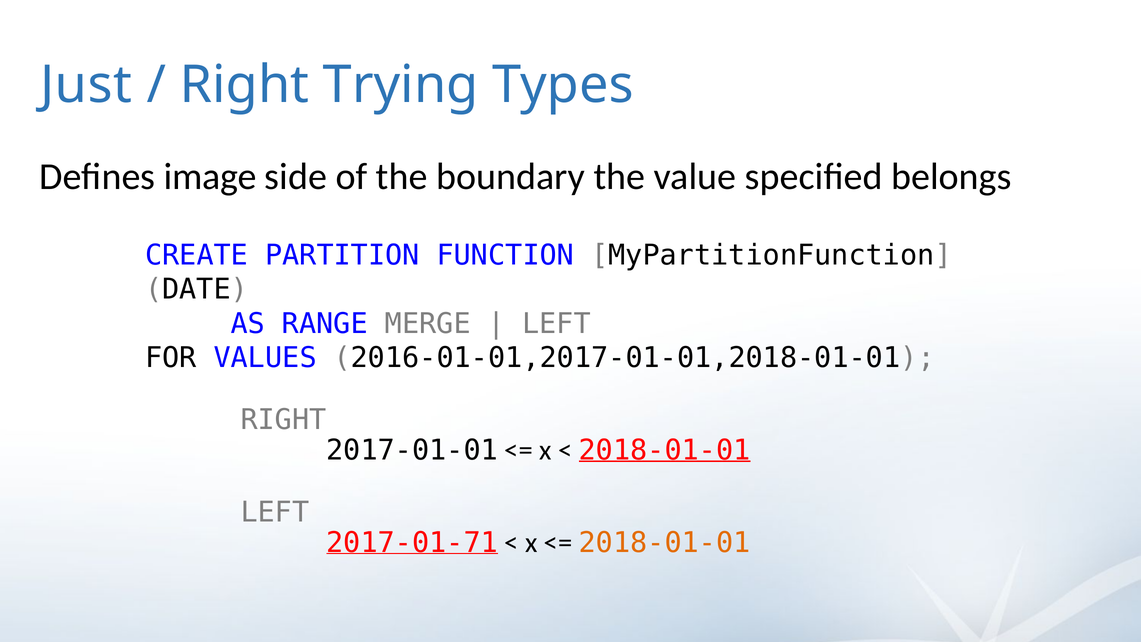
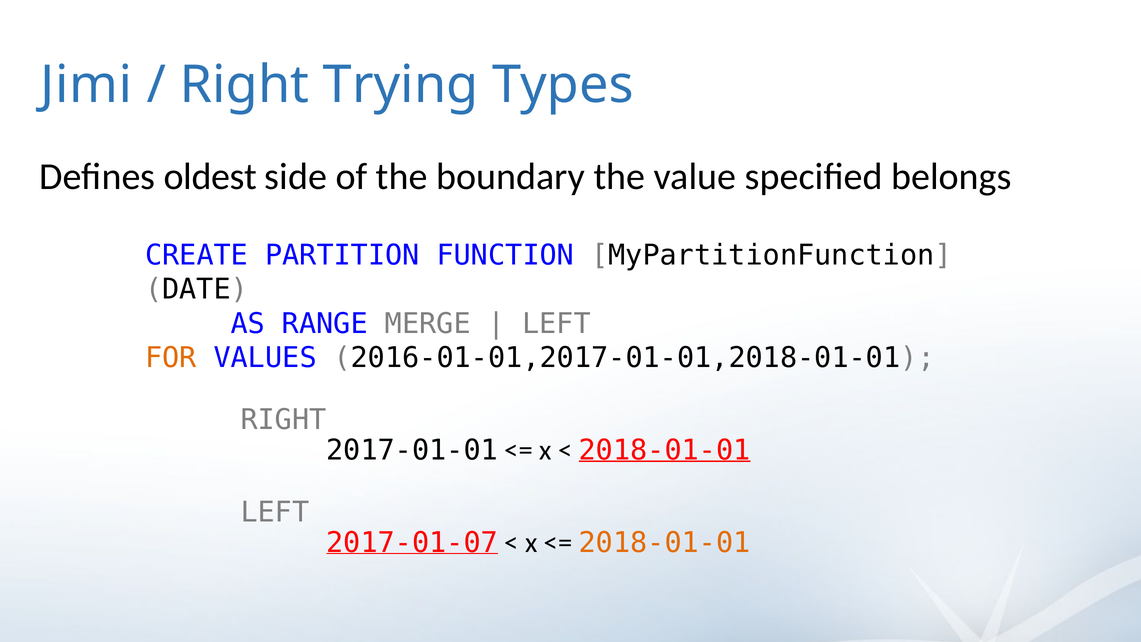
Just: Just -> Jimi (86, 85)
image: image -> oldest (210, 177)
FOR colour: black -> orange (171, 358)
2017-01-71: 2017-01-71 -> 2017-01-07 (412, 543)
